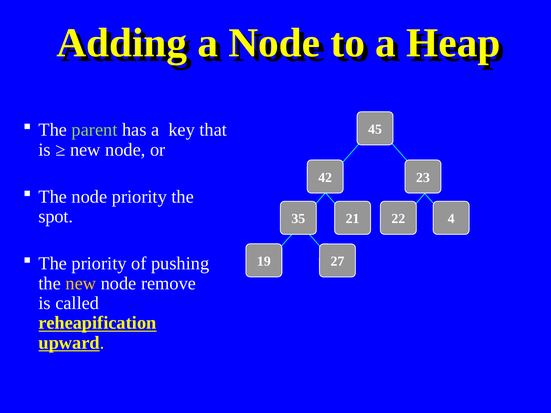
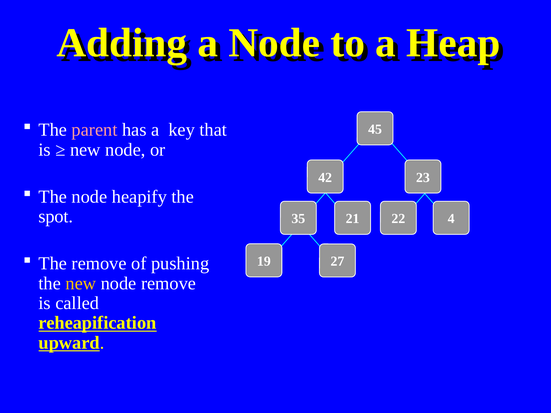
parent colour: light green -> pink (95, 130)
node priority: priority -> heapify (139, 197)
The priority: priority -> remove (99, 264)
